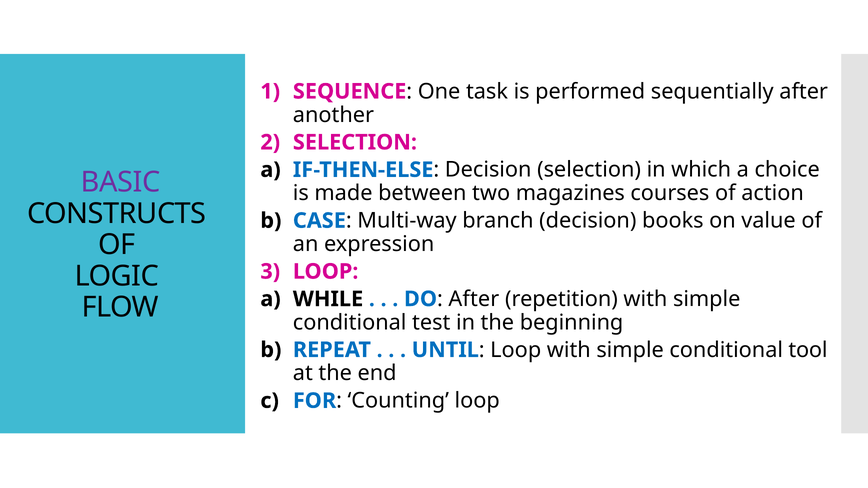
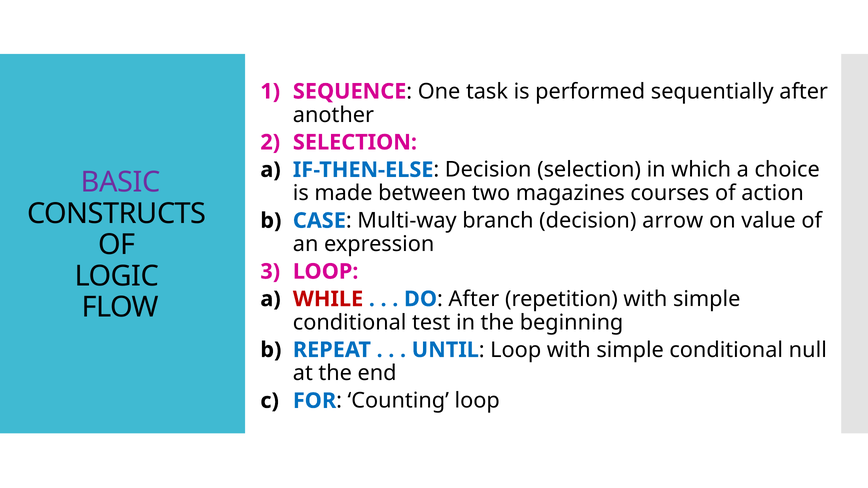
books: books -> arrow (673, 221)
WHILE colour: black -> red (328, 299)
tool: tool -> null (808, 350)
